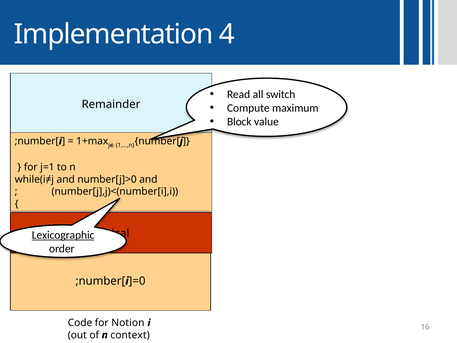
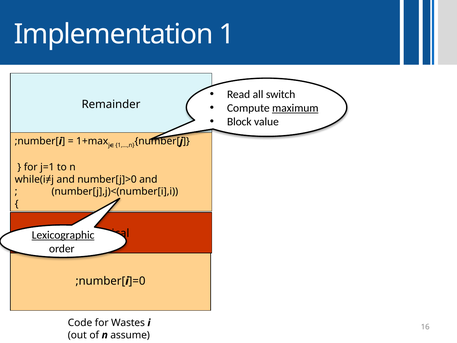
4: 4 -> 1 (227, 34)
maximum underline: none -> present (295, 108)
Notion: Notion -> Wastes (128, 323)
context: context -> assume (130, 335)
